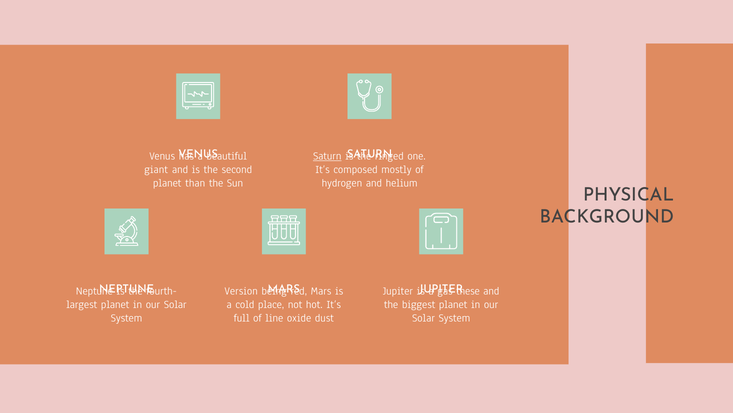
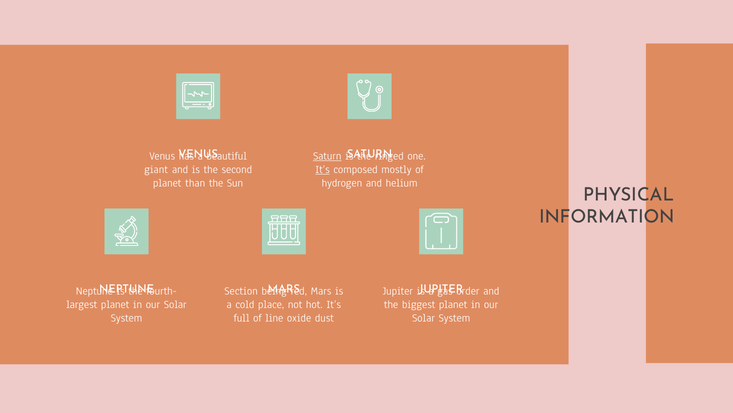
It’s underline: none -> present (323, 169)
BACKGROUND: BACKGROUND -> INFORMATION (607, 217)
Version: Version -> Section (241, 291)
these: these -> order (468, 291)
